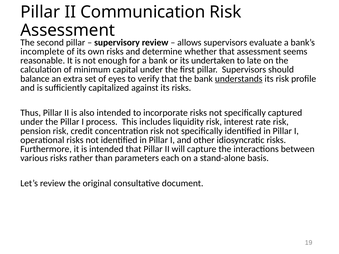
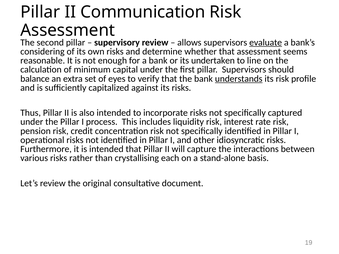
evaluate underline: none -> present (266, 43)
incomplete: incomplete -> considering (42, 52)
late: late -> line (254, 61)
parameters: parameters -> crystallising (137, 158)
